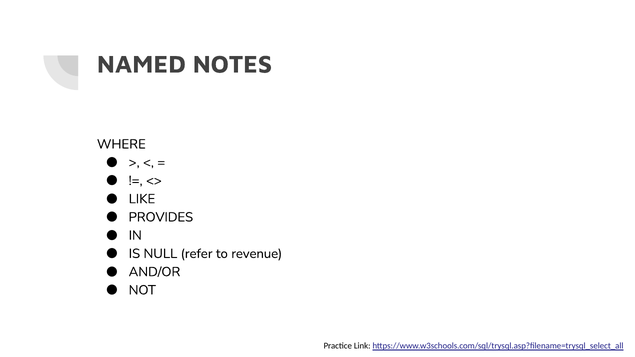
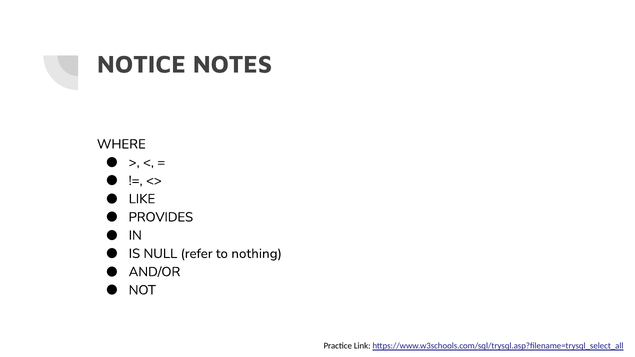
NAMED: NAMED -> NOTICE (141, 64)
revenue: revenue -> nothing (257, 254)
